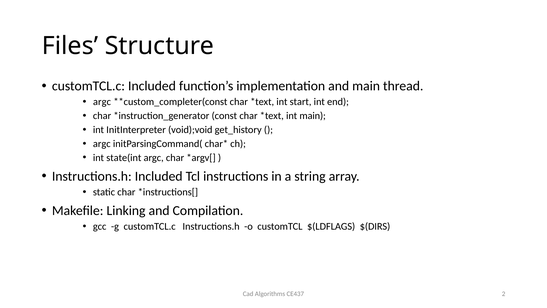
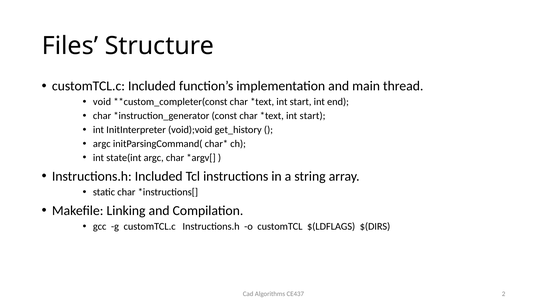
argc: argc -> void (102, 102)
main: main -> start (313, 116)
